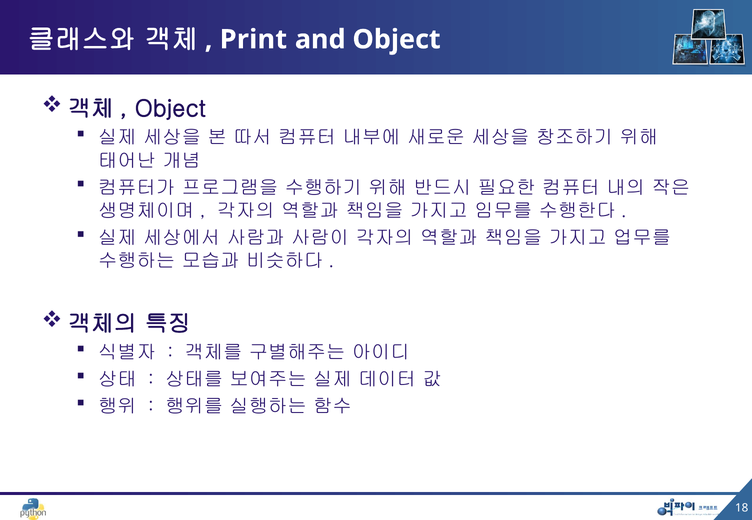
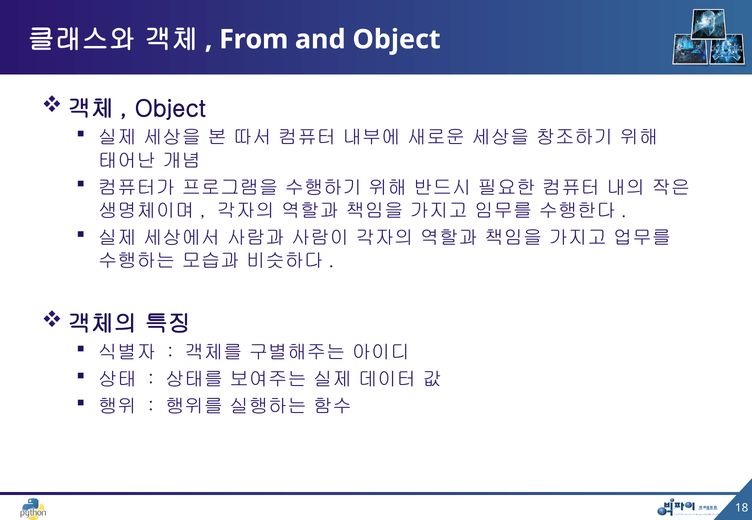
Print: Print -> From (254, 40)
